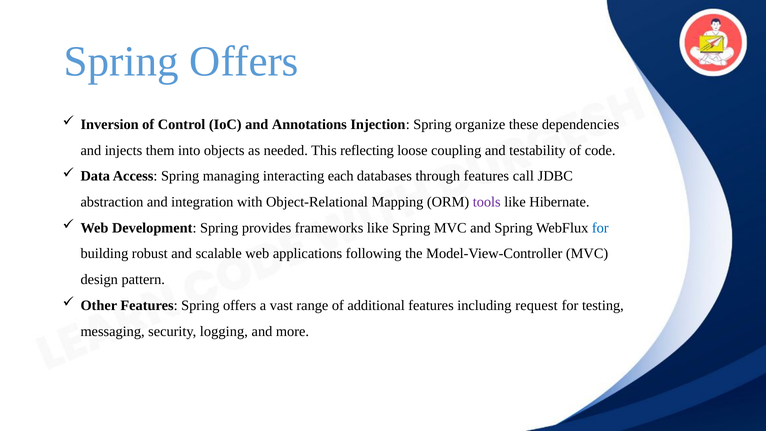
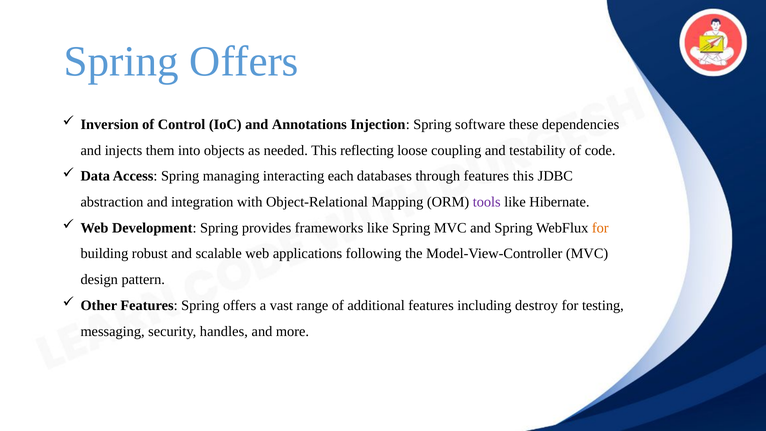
organize: organize -> software (480, 124)
features call: call -> this (523, 176)
for colour: blue -> orange (600, 228)
request: request -> destroy (537, 305)
logging: logging -> handles (224, 331)
